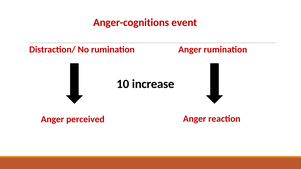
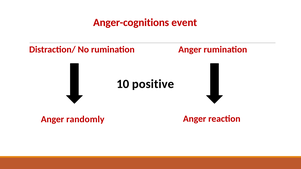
increase: increase -> positive (153, 84)
perceived: perceived -> randomly (85, 119)
